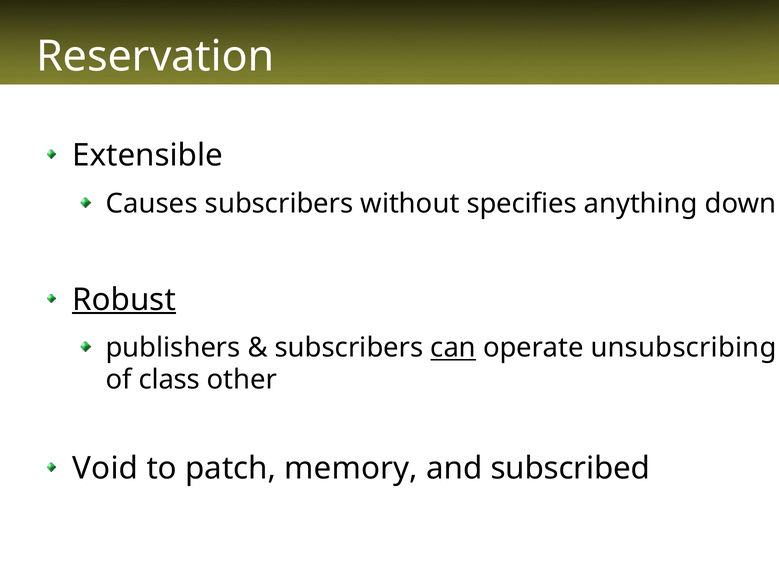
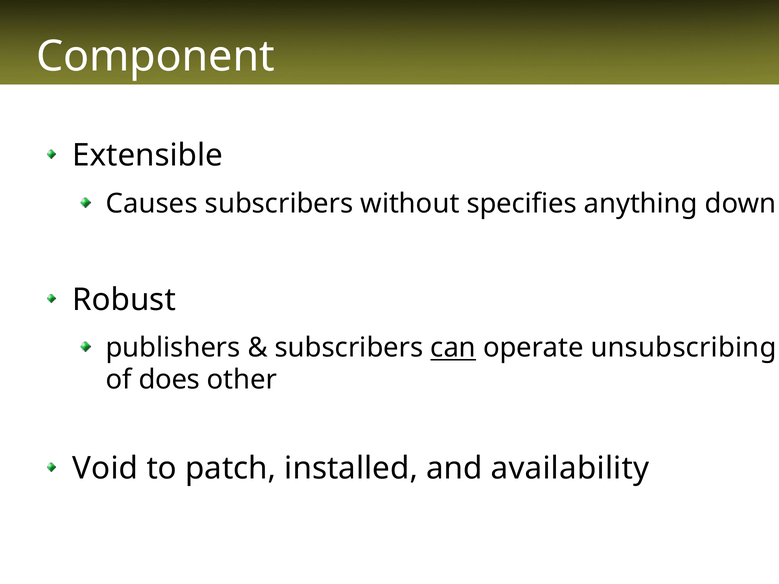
Reservation: Reservation -> Component (155, 56)
Robust underline: present -> none (124, 300)
class: class -> does (169, 380)
memory: memory -> installed (351, 469)
subscribed: subscribed -> availability (570, 469)
